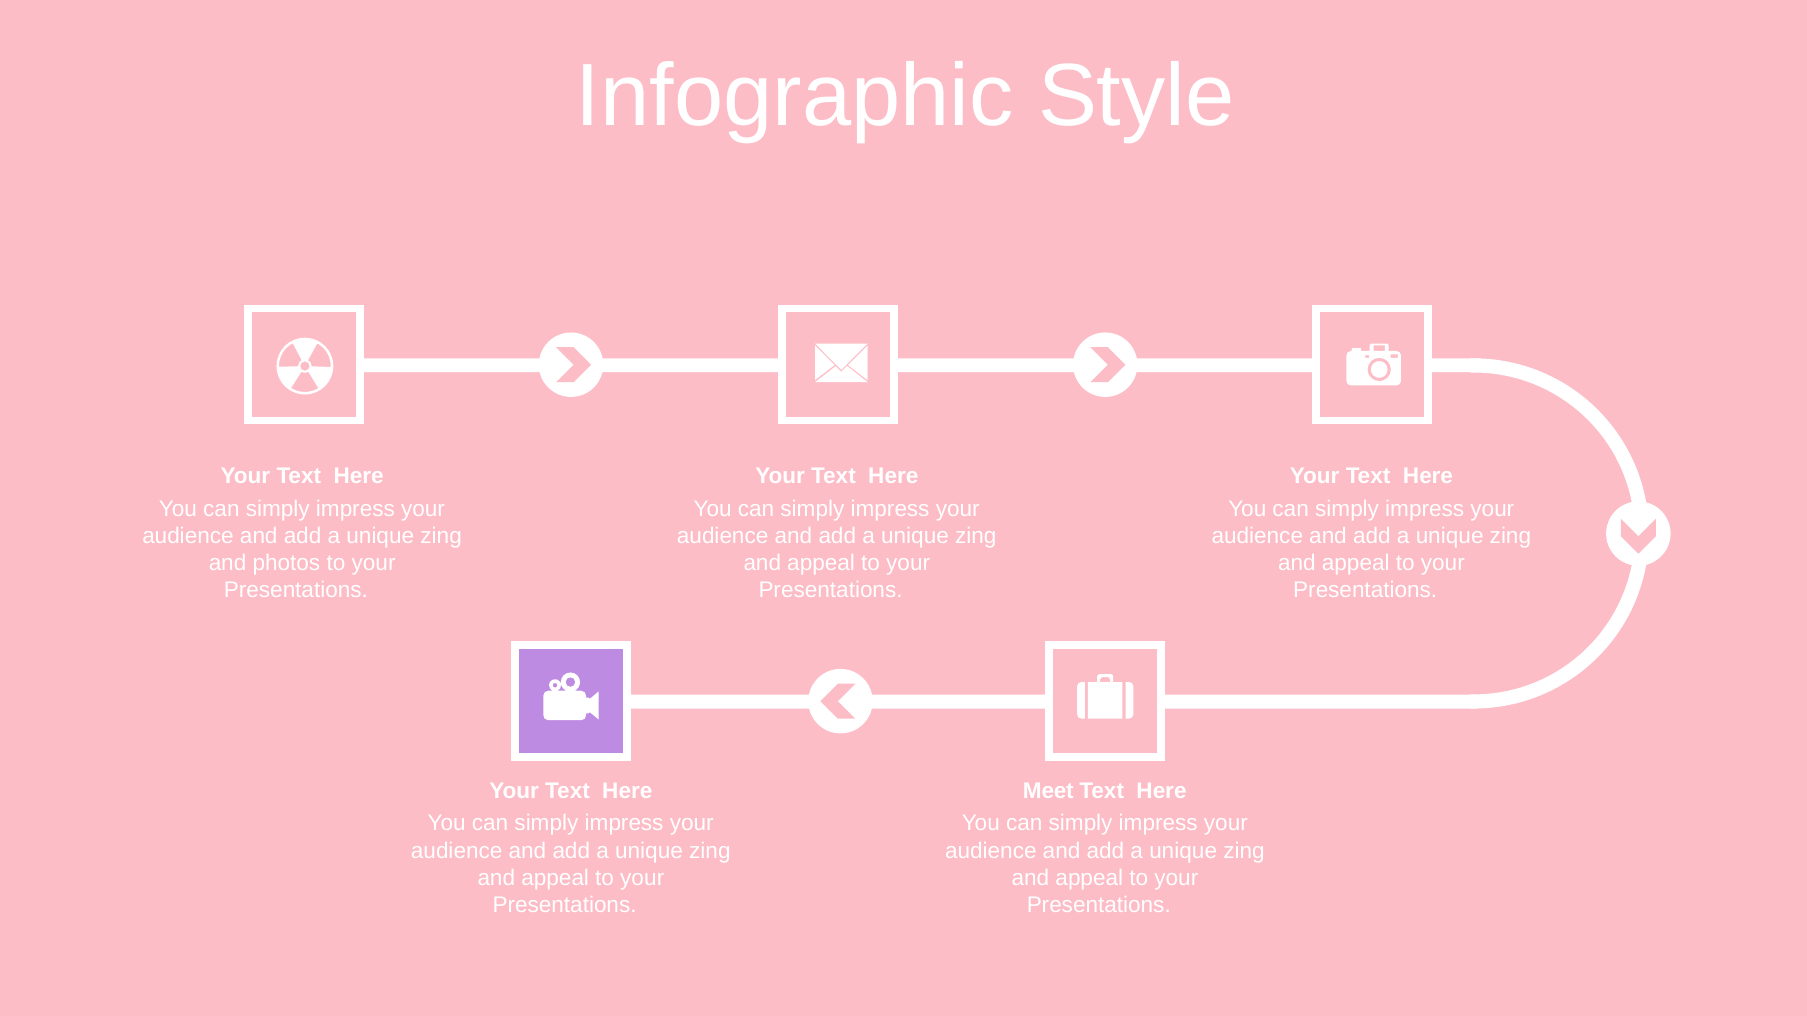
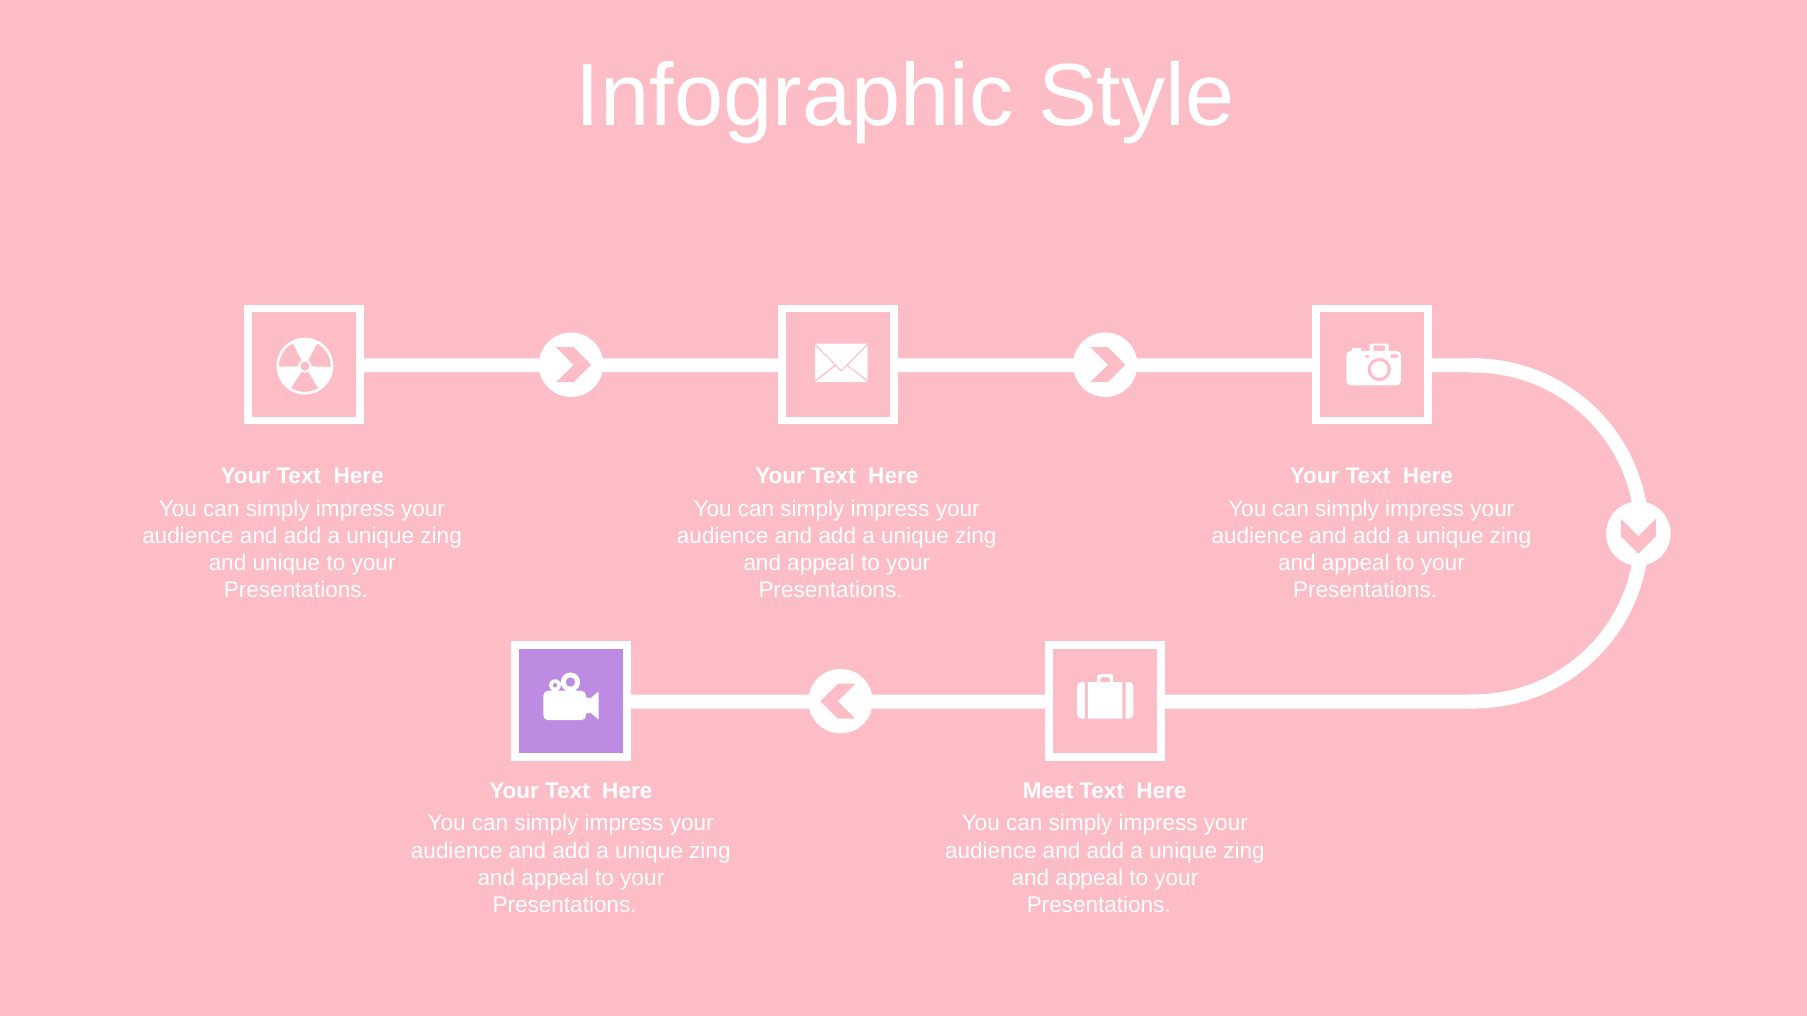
and photos: photos -> unique (286, 563)
